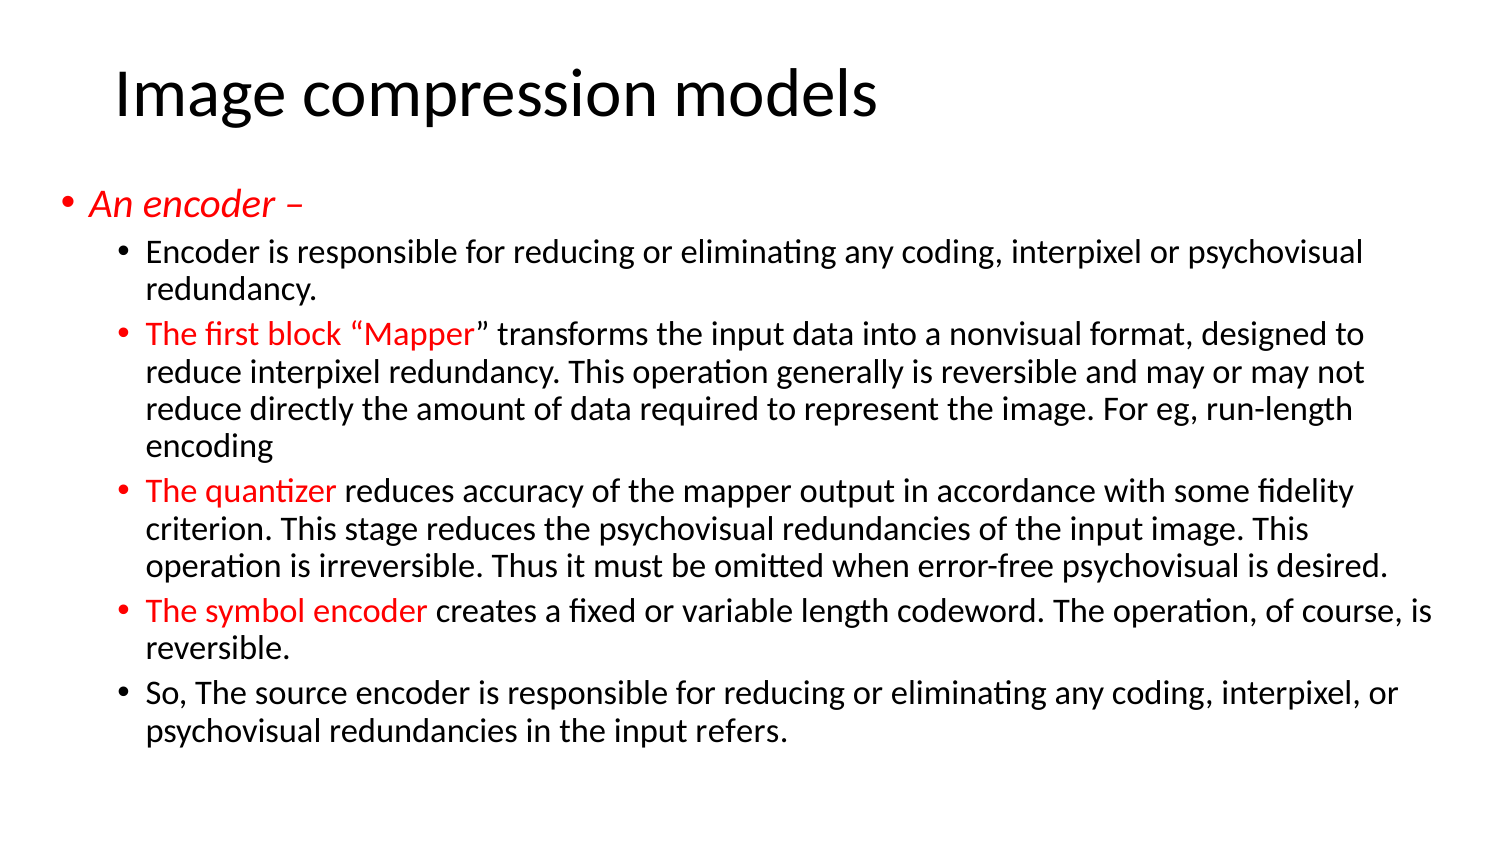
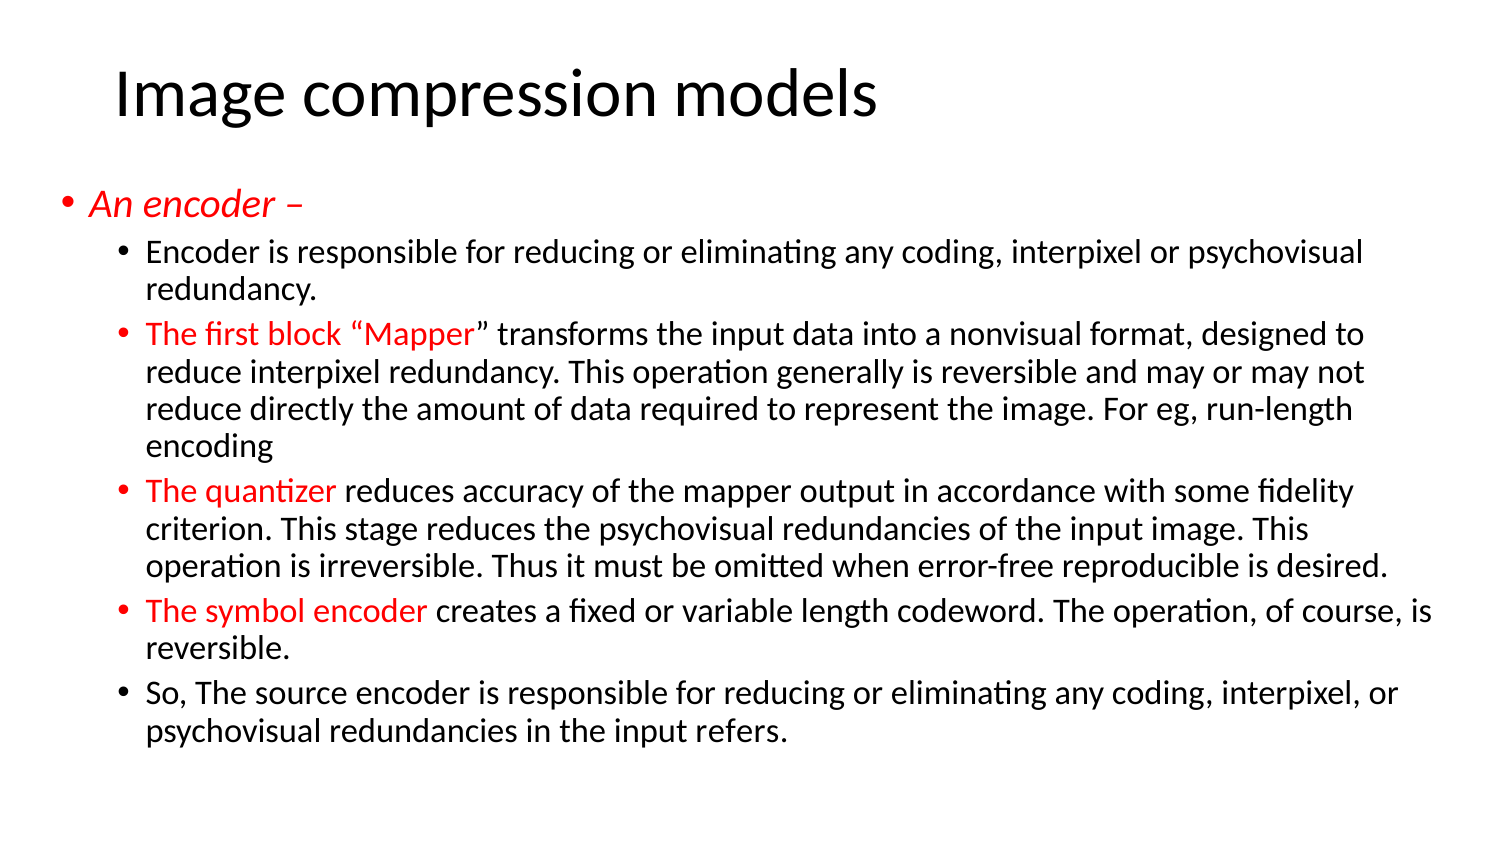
error-free psychovisual: psychovisual -> reproducible (1151, 566)
